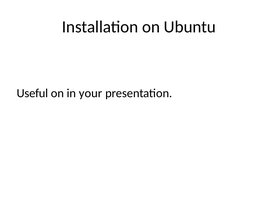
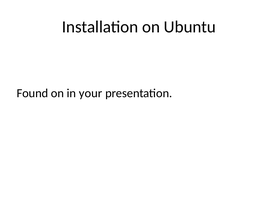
Useful: Useful -> Found (32, 93)
